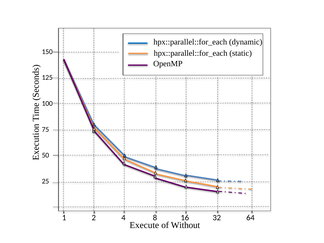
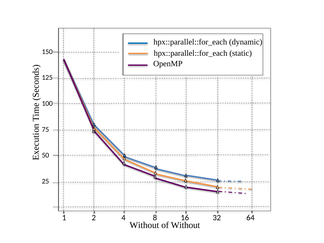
Execute: Execute -> Without (144, 225)
